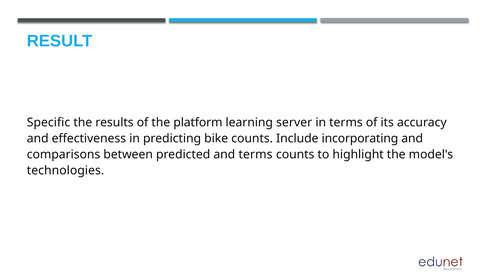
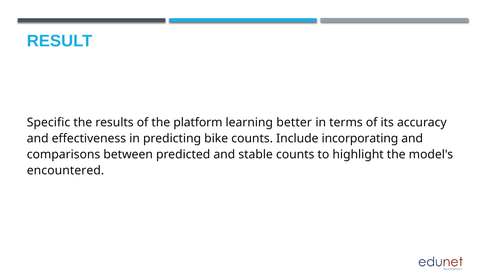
server: server -> better (294, 123)
and terms: terms -> stable (256, 155)
technologies: technologies -> encountered (65, 171)
